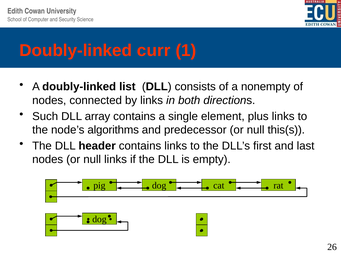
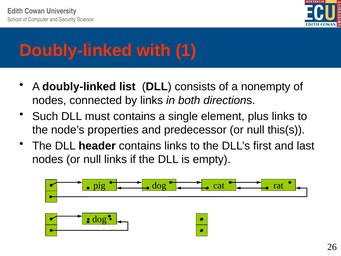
curr: curr -> with (154, 50)
array: array -> must (97, 116)
algorithms: algorithms -> properties (113, 130)
